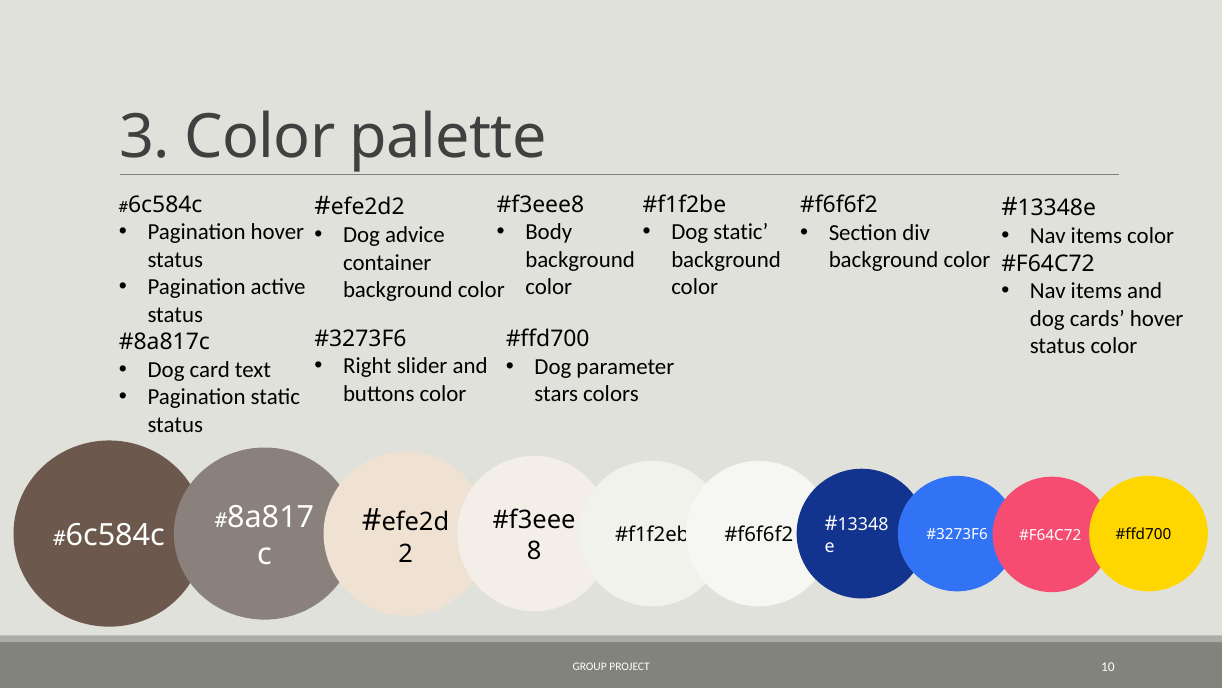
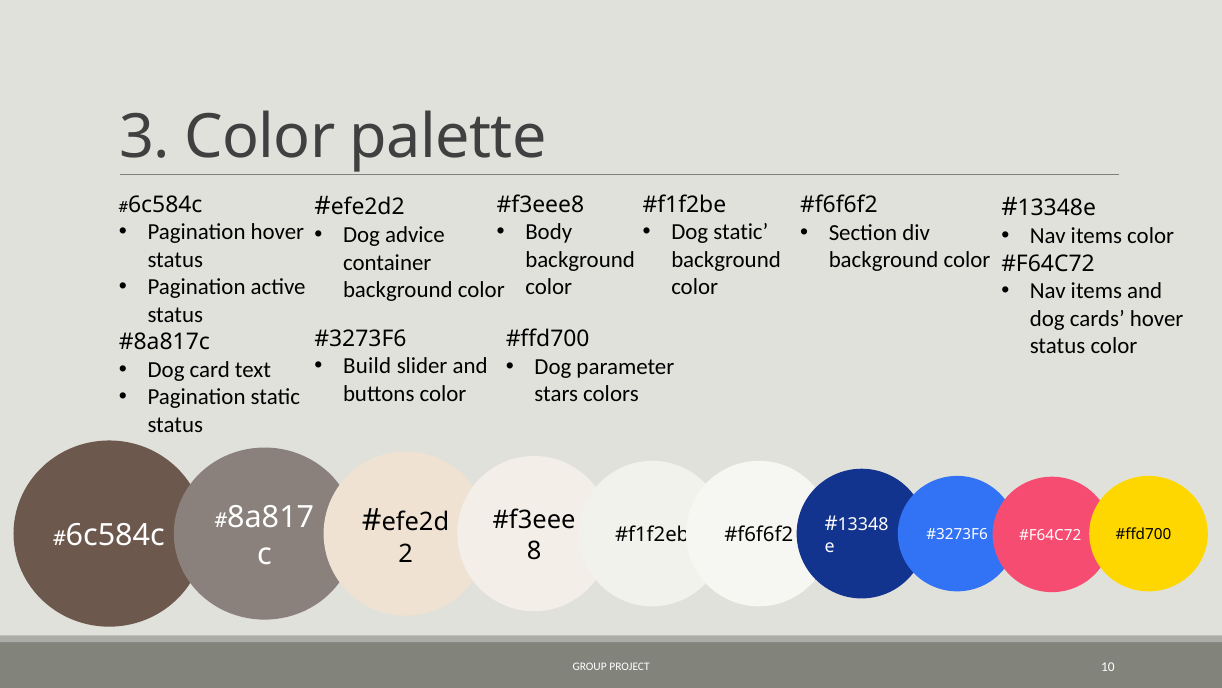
Right: Right -> Build (367, 366)
